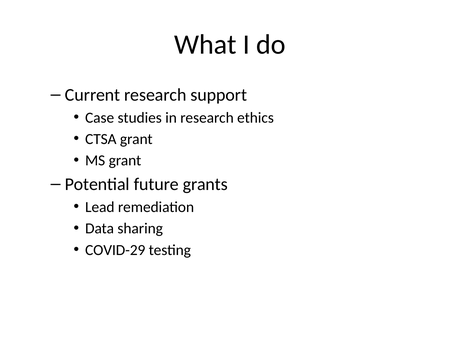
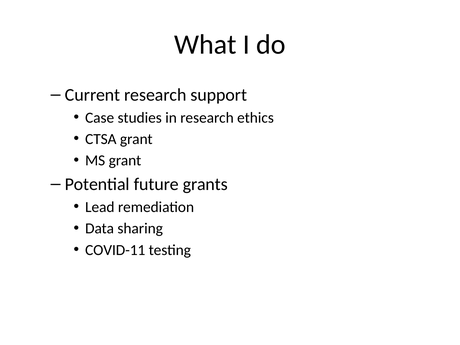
COVID-29: COVID-29 -> COVID-11 (115, 250)
